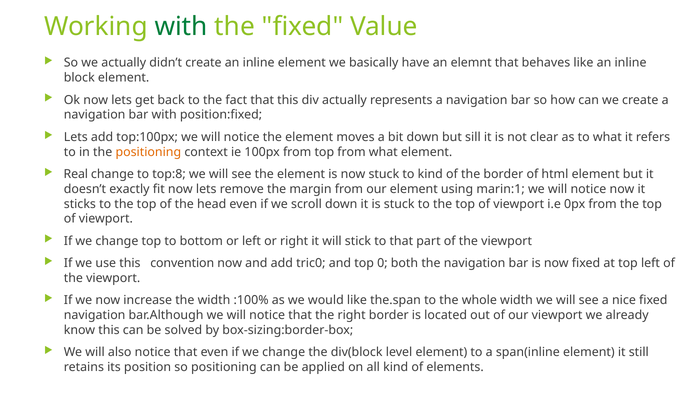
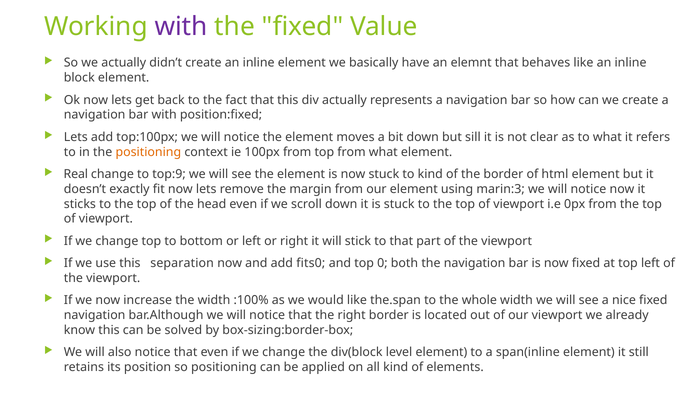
with colour: green -> purple (181, 27)
top:8: top:8 -> top:9 (169, 174)
marin:1: marin:1 -> marin:3 (501, 189)
convention: convention -> separation (182, 263)
tric0: tric0 -> fits0 (311, 263)
